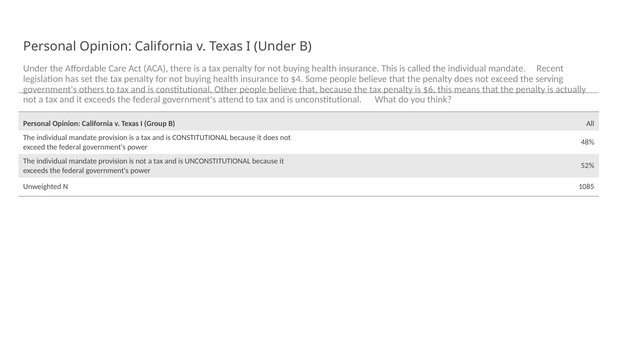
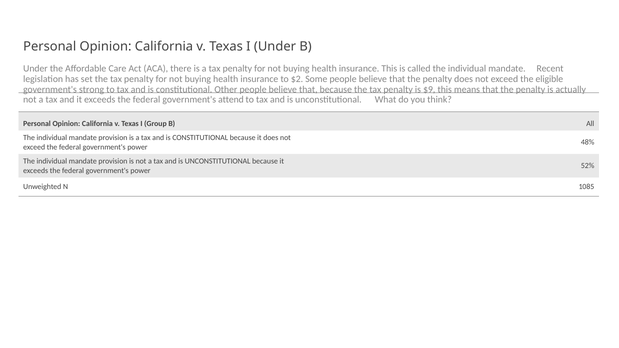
$4: $4 -> $2 (297, 79)
serving: serving -> eligible (549, 79)
others: others -> strong (92, 89)
$6: $6 -> $9 (429, 89)
